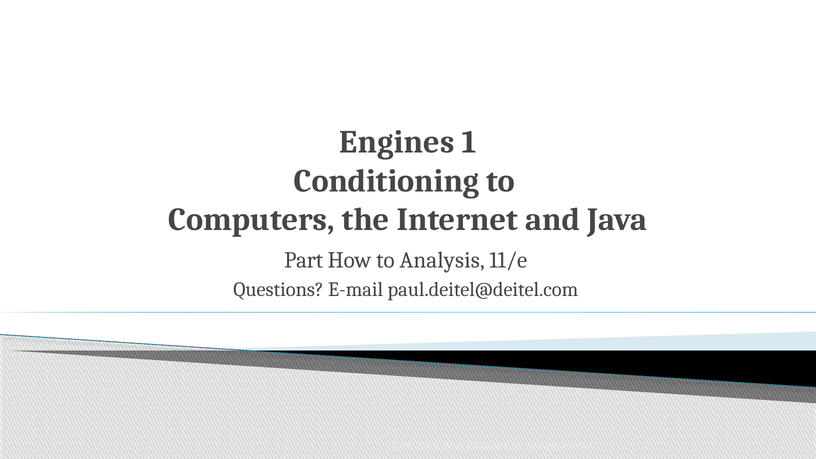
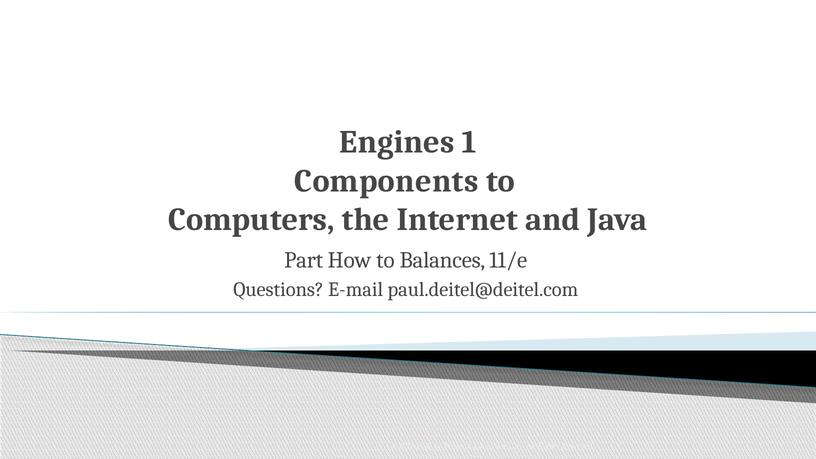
Conditioning: Conditioning -> Components (386, 181)
Analysis: Analysis -> Balances (442, 260)
